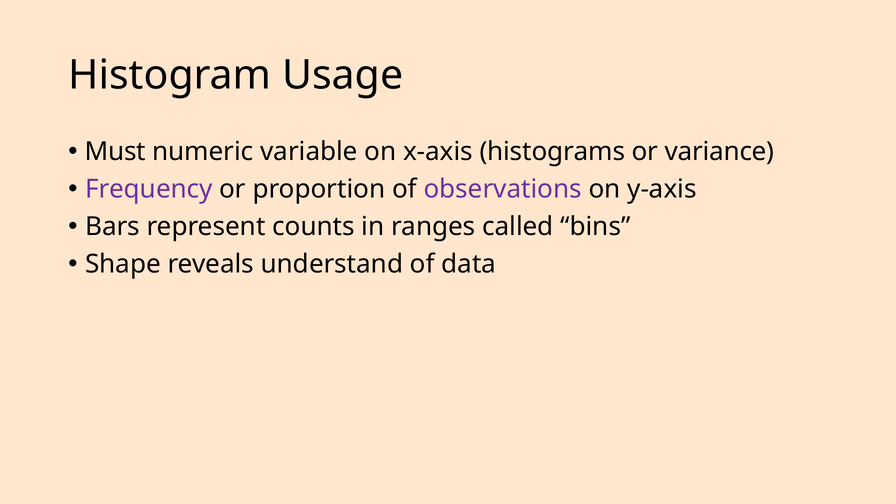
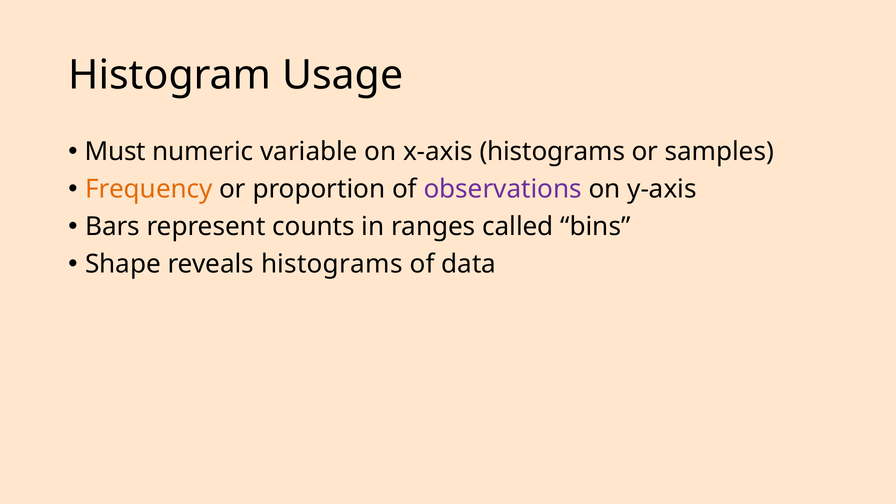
variance: variance -> samples (719, 151)
Frequency colour: purple -> orange (149, 189)
reveals understand: understand -> histograms (332, 264)
